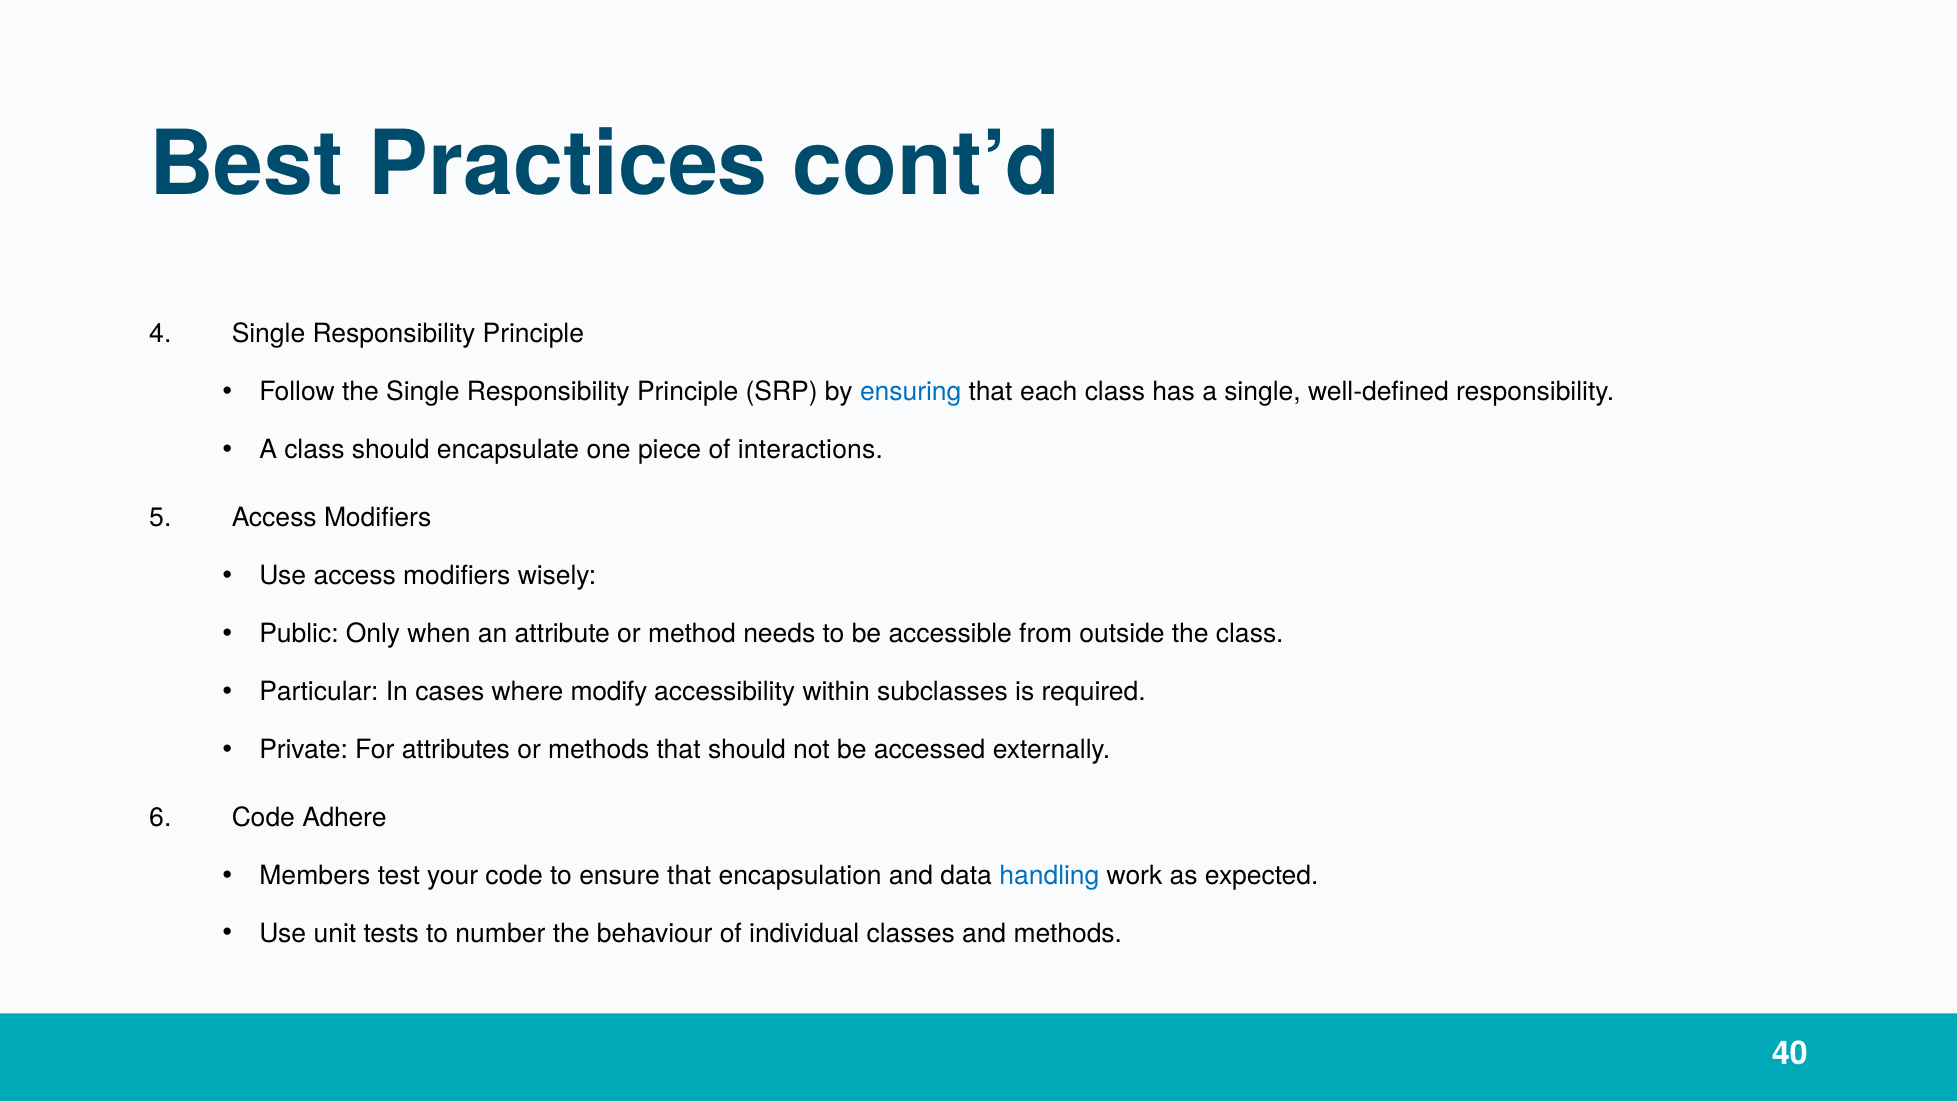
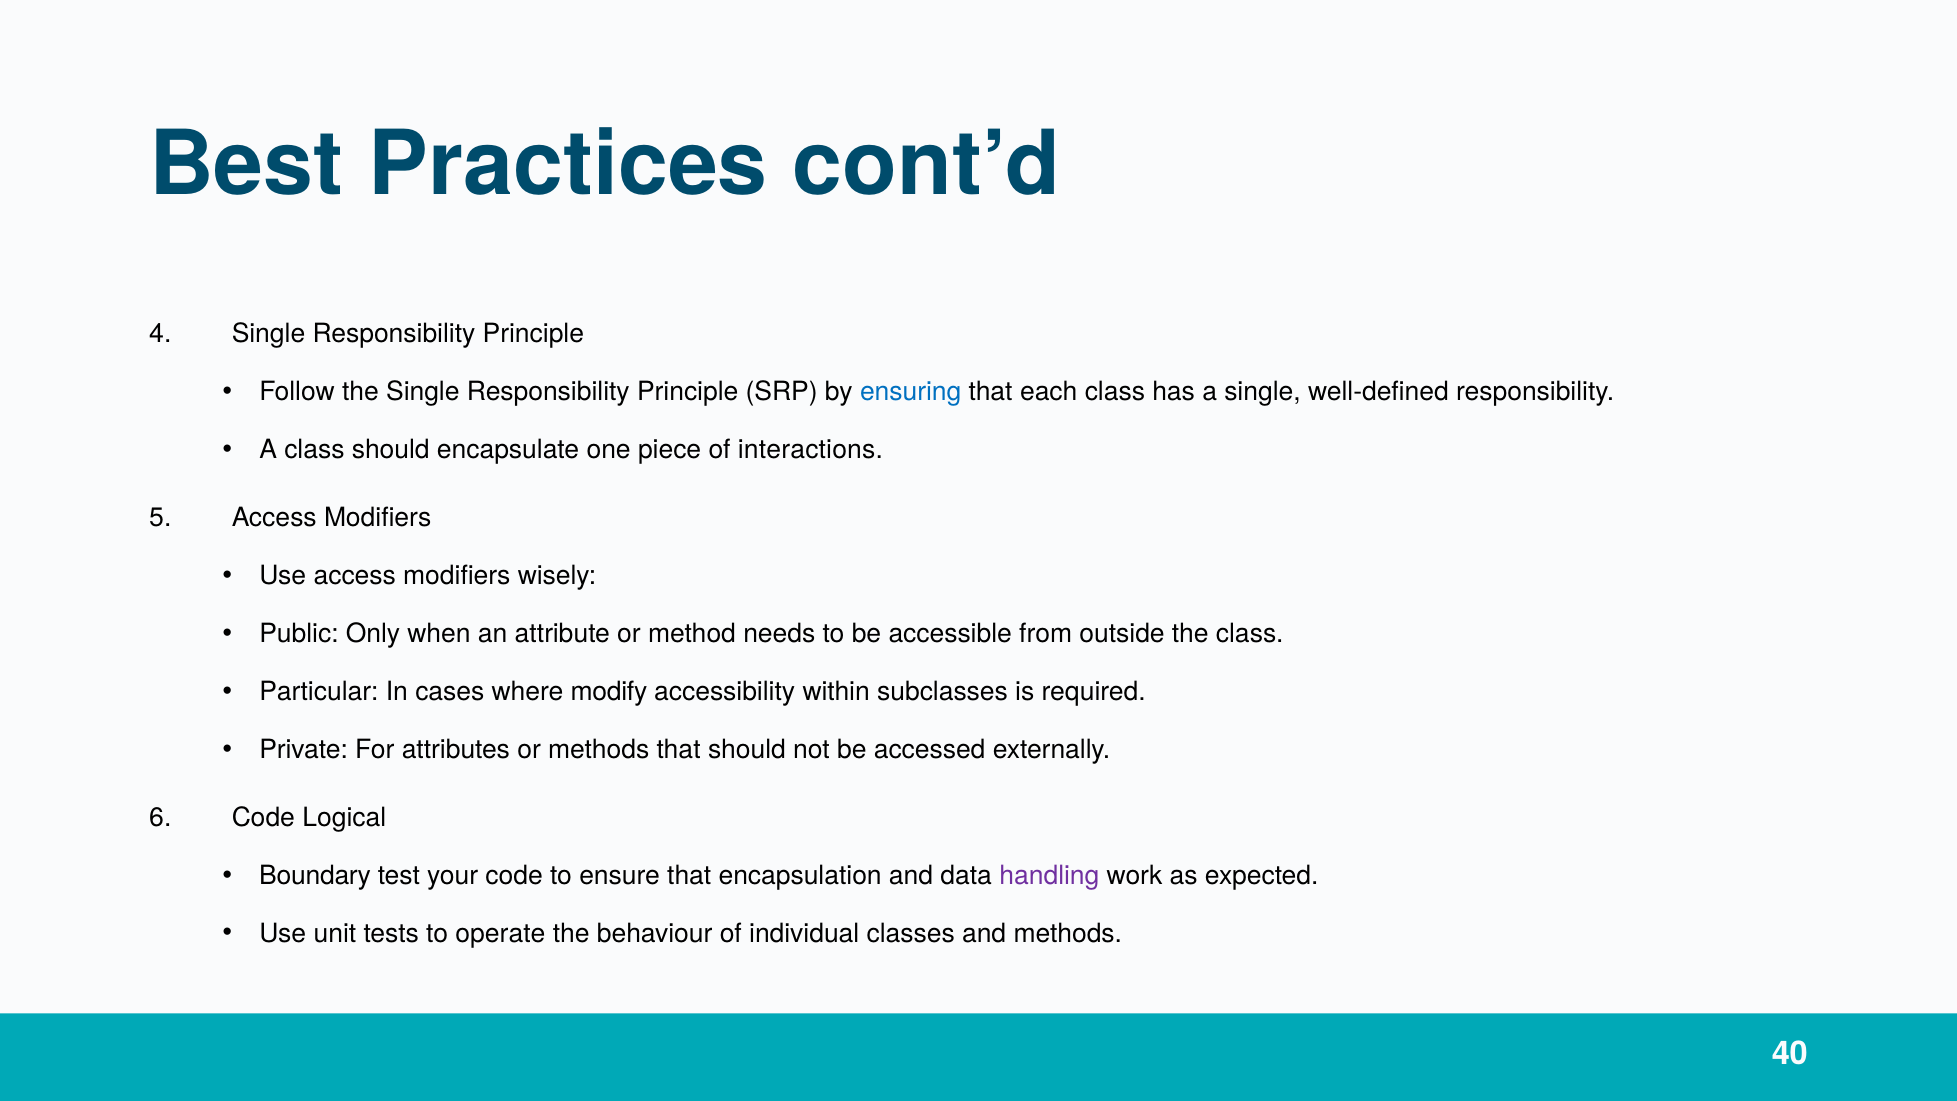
Adhere: Adhere -> Logical (344, 818)
Members: Members -> Boundary (315, 876)
handling colour: blue -> purple (1049, 876)
number: number -> operate (500, 933)
